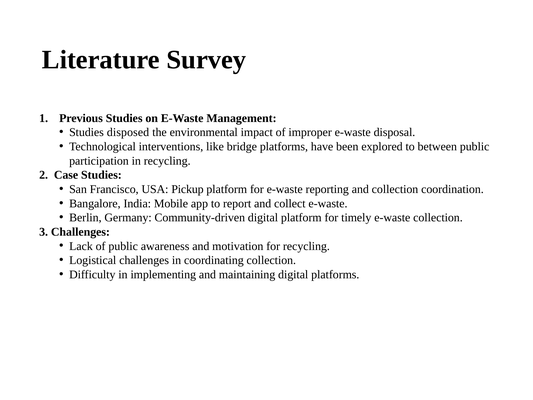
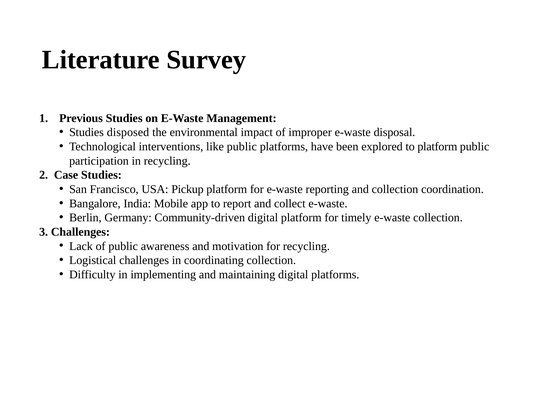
like bridge: bridge -> public (242, 147)
to between: between -> platform (437, 147)
